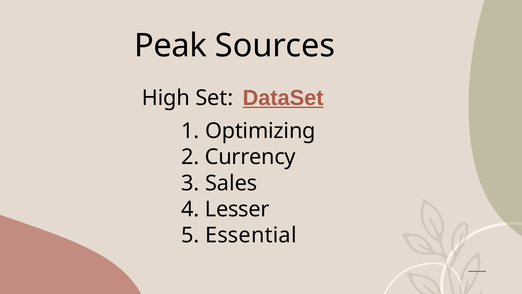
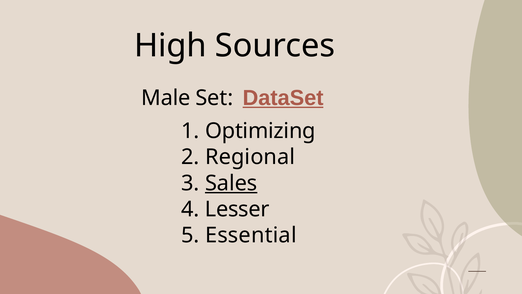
Peak: Peak -> High (170, 46)
High: High -> Male (166, 98)
Currency: Currency -> Regional (250, 157)
Sales underline: none -> present (231, 183)
